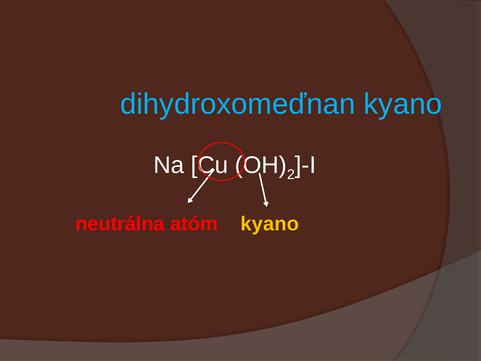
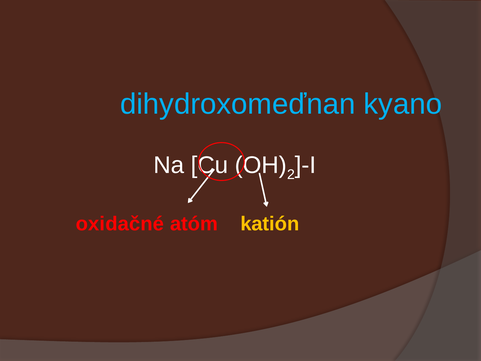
neutrálna: neutrálna -> oxidačné (120, 224)
atóm kyano: kyano -> katión (270, 224)
